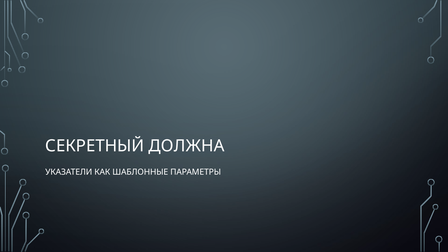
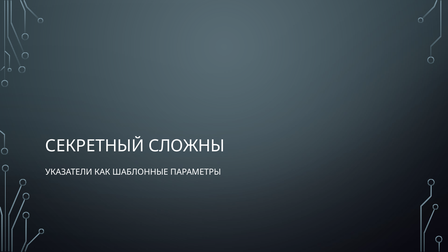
ДОЛЖНА: ДОЛЖНА -> СЛОЖНЫ (187, 146)
